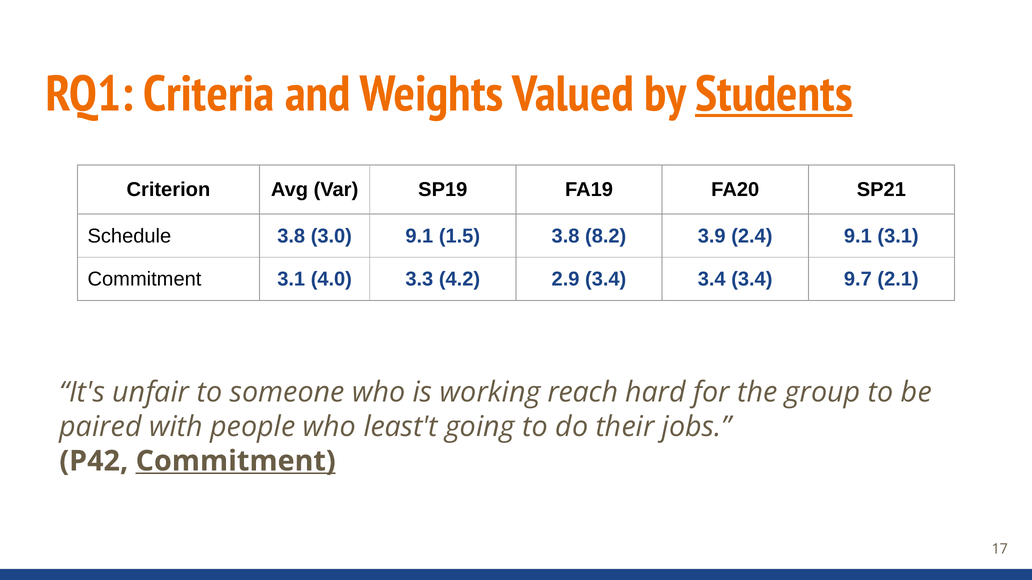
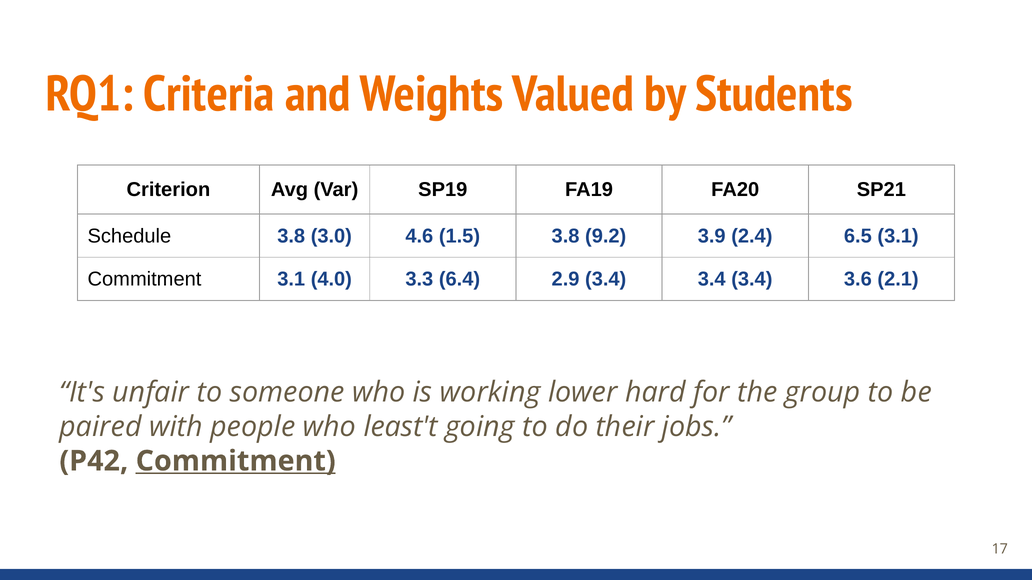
Students underline: present -> none (774, 94)
3.0 9.1: 9.1 -> 4.6 (419, 236)
8.2: 8.2 -> 9.2 (606, 236)
2.4 9.1: 9.1 -> 6.5 (858, 236)
4.2: 4.2 -> 6.4 (459, 279)
9.7: 9.7 -> 3.6 (858, 279)
reach: reach -> lower (583, 392)
